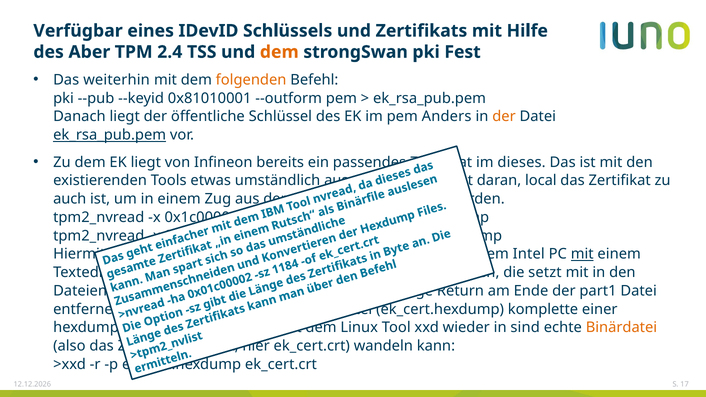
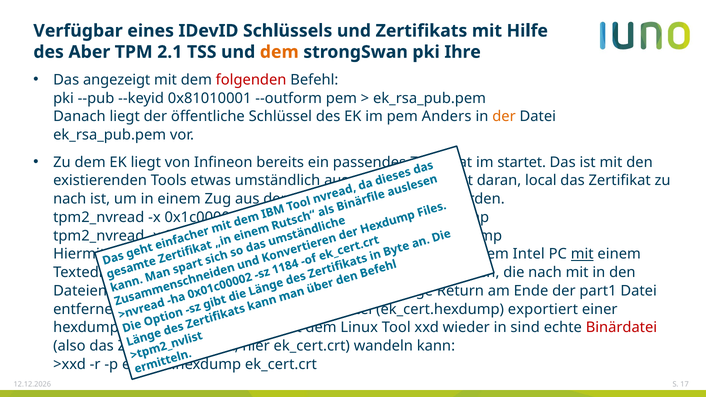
2.4: 2.4 -> 2.1 (170, 52)
Fest: Fest -> Ihre (463, 52)
weiterhin: weiterhin -> angezeigt (117, 80)
folgenden colour: orange -> red (251, 80)
ek_rsa_pub.pem underline: present -> none (110, 135)
dieses: dieses -> startet (522, 162)
auch: auch -> nach (70, 199)
die setzt: setzt -> nach (545, 273)
komplette: komplette -> exportiert (543, 309)
Binärdatei colour: orange -> red (621, 328)
